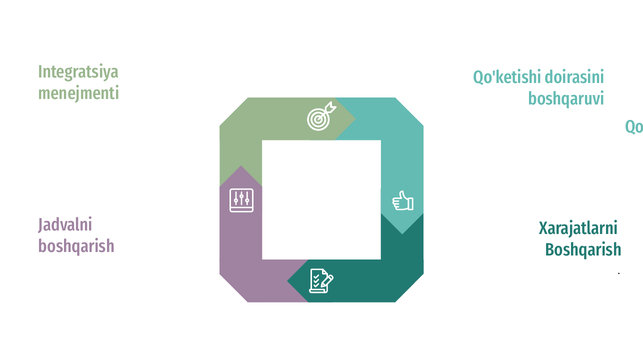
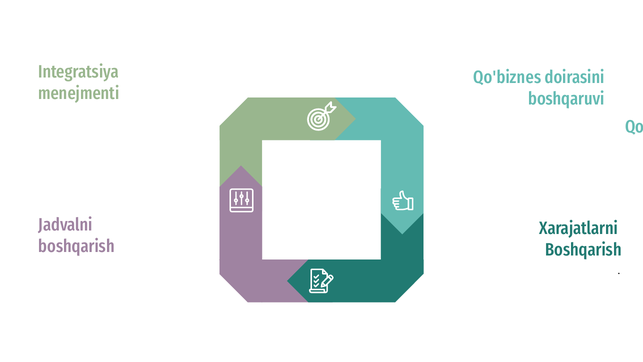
Qo'ketishi: Qo'ketishi -> Qo'biznes (507, 77)
